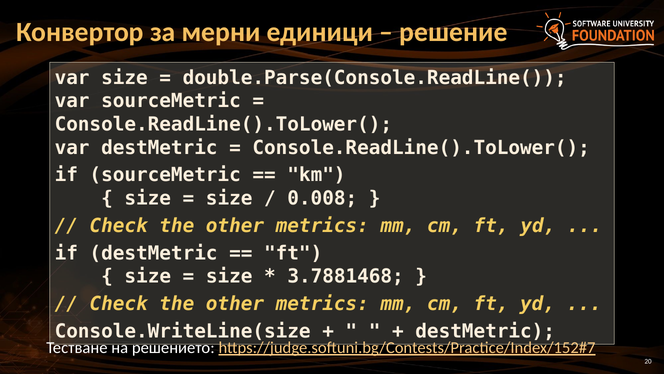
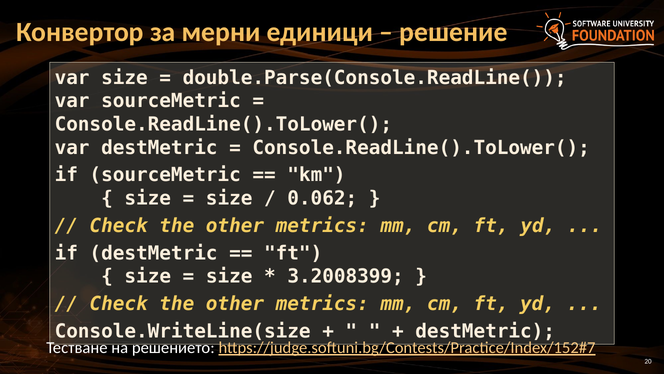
0.008: 0.008 -> 0.062 (322, 198)
3.7881468: 3.7881468 -> 3.2008399 (346, 276)
